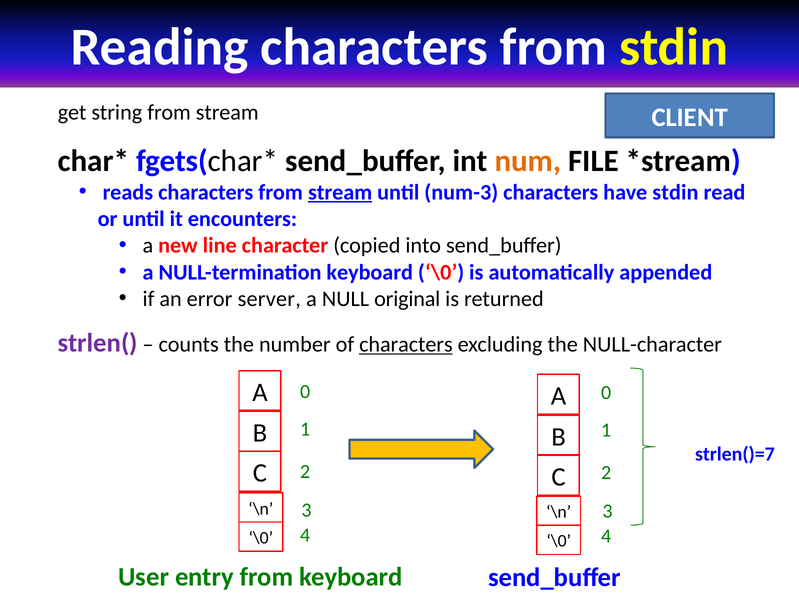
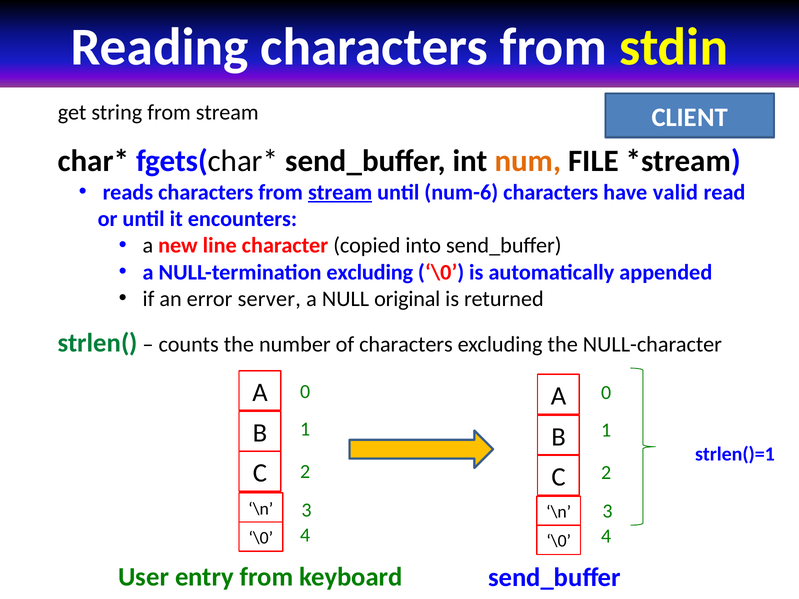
num-3: num-3 -> num-6 (461, 192)
have stdin: stdin -> valid (675, 192)
NULL-termination keyboard: keyboard -> excluding (370, 272)
strlen( colour: purple -> green (98, 343)
characters underline: present -> none (406, 345)
strlen()=7: strlen()=7 -> strlen()=1 (735, 454)
